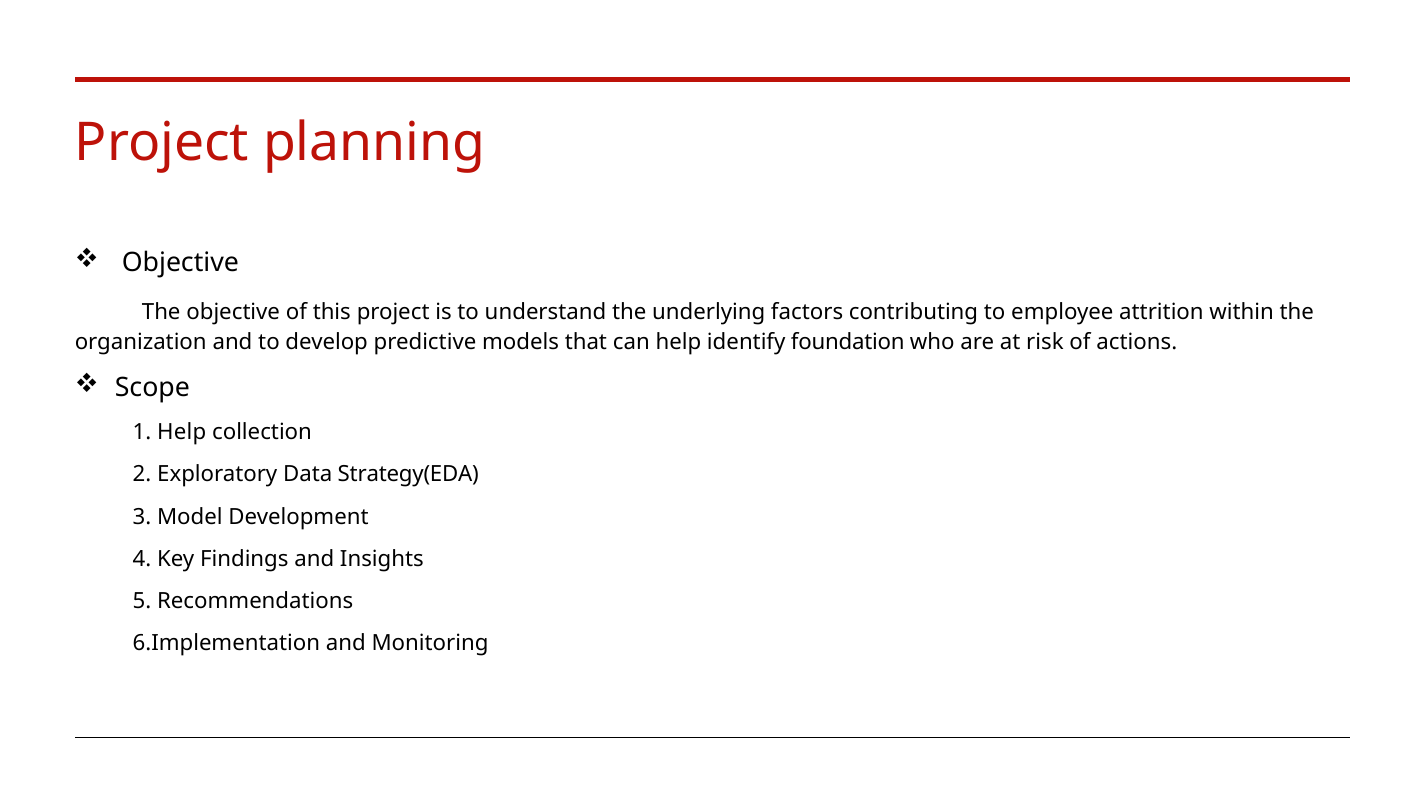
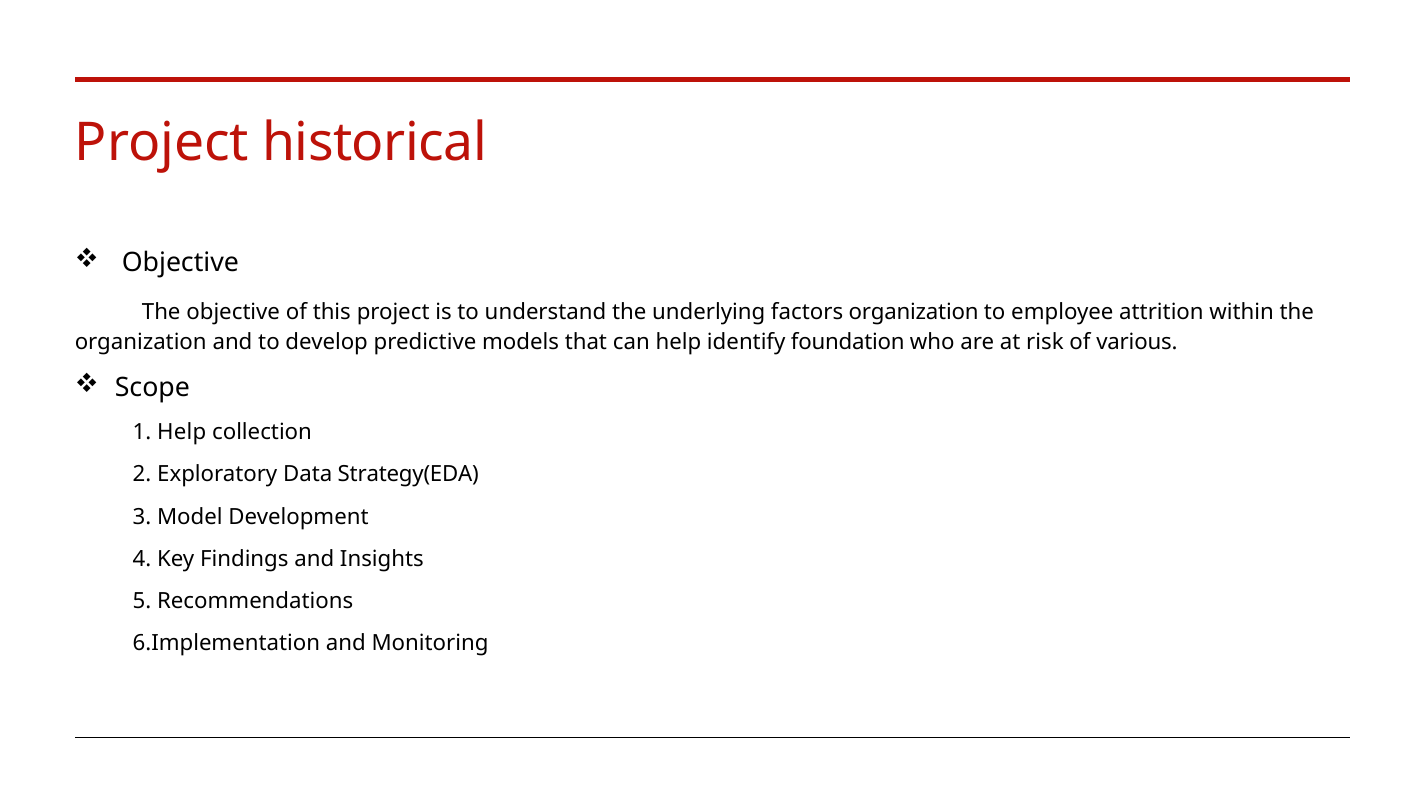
planning: planning -> historical (375, 142)
factors contributing: contributing -> organization (914, 312)
actions: actions -> various (1137, 342)
